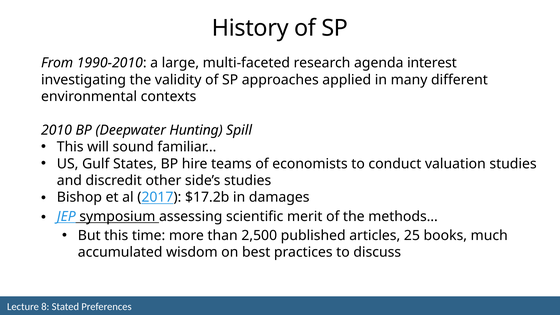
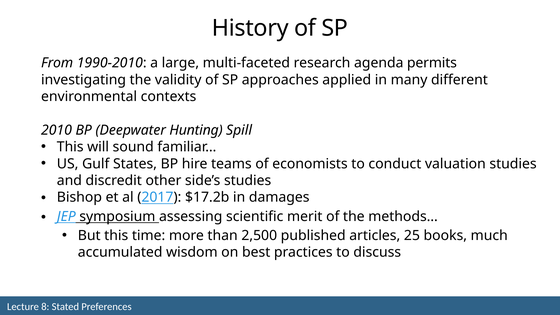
interest: interest -> permits (432, 63)
